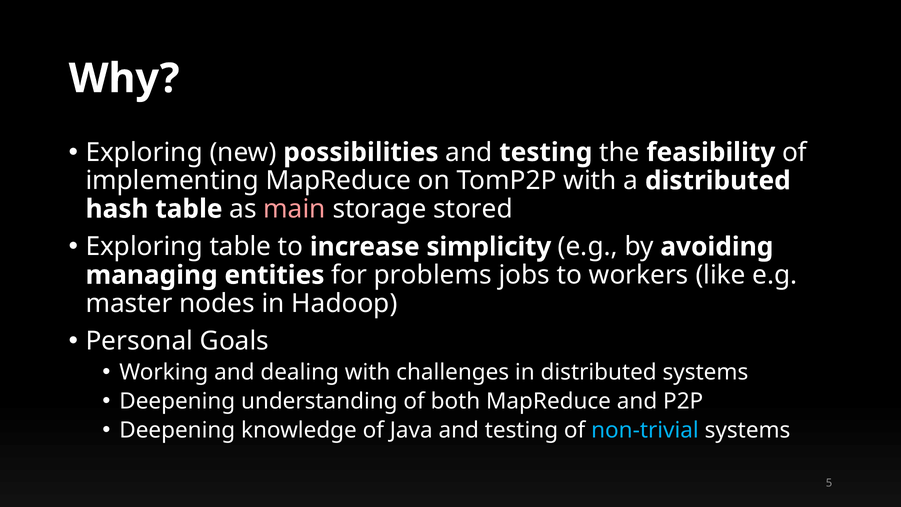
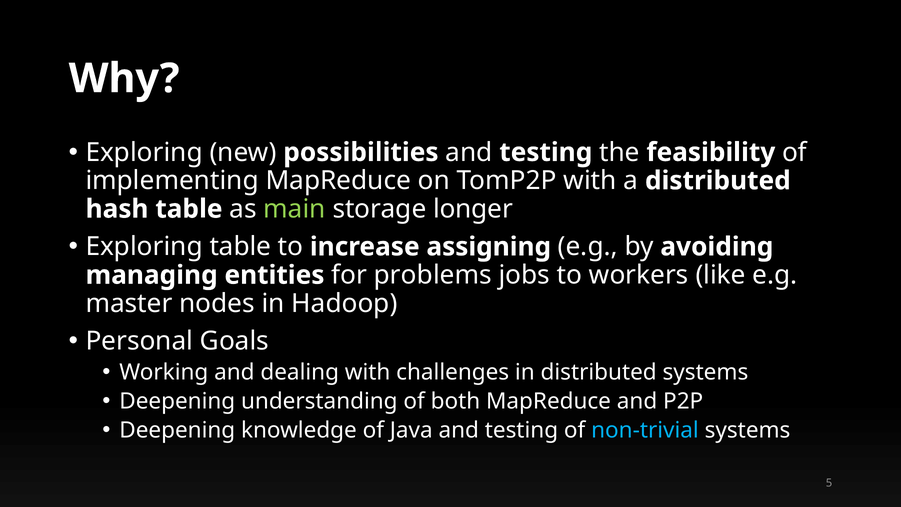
main colour: pink -> light green (295, 209)
stored: stored -> longer (473, 209)
simplicity: simplicity -> assigning (489, 247)
